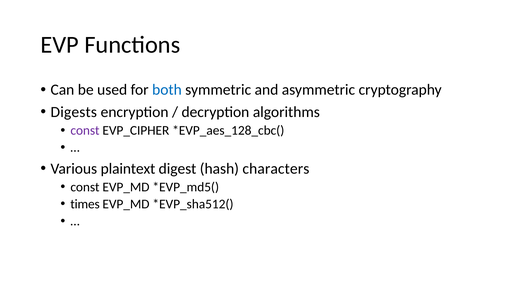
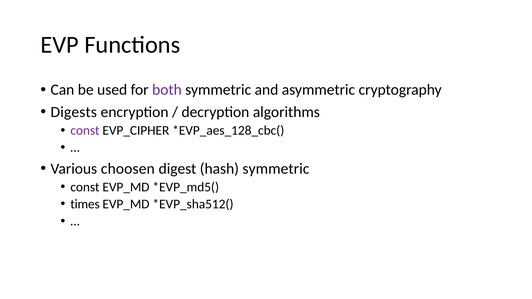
both colour: blue -> purple (167, 90)
plaintext: plaintext -> choosen (128, 169)
hash characters: characters -> symmetric (276, 169)
